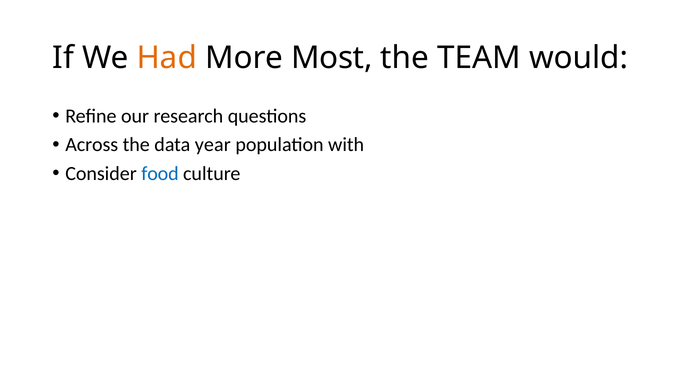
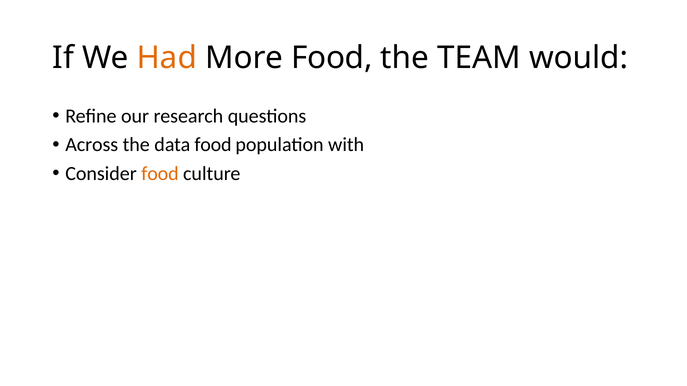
More Most: Most -> Food (332, 58)
data year: year -> food (213, 145)
food colour: blue -> orange (160, 174)
